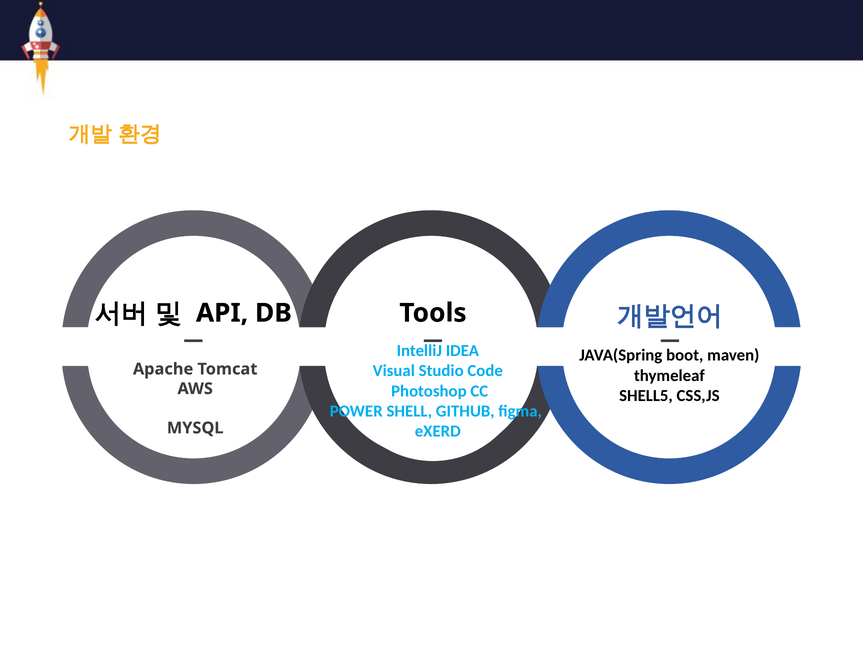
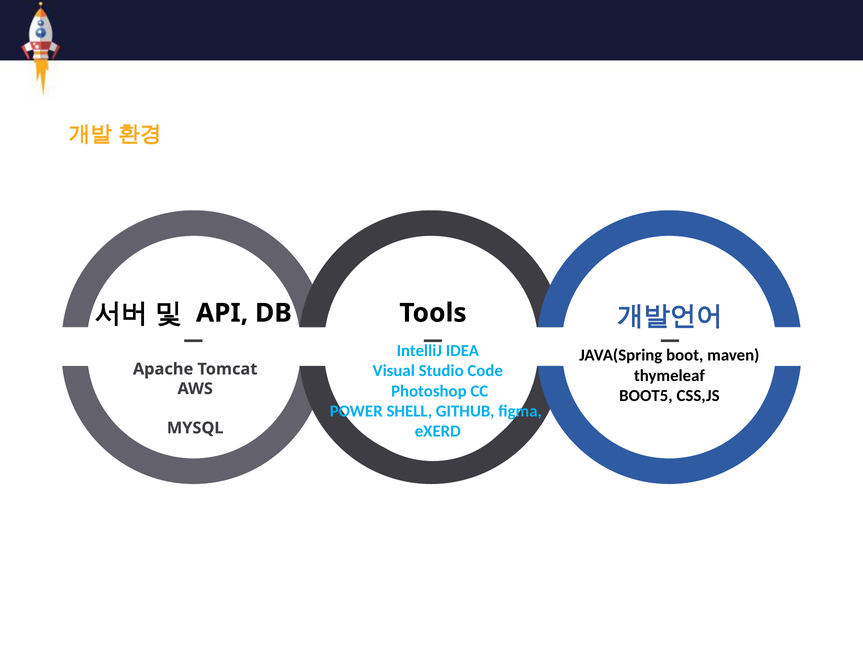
SHELL5: SHELL5 -> BOOT5 (646, 396)
